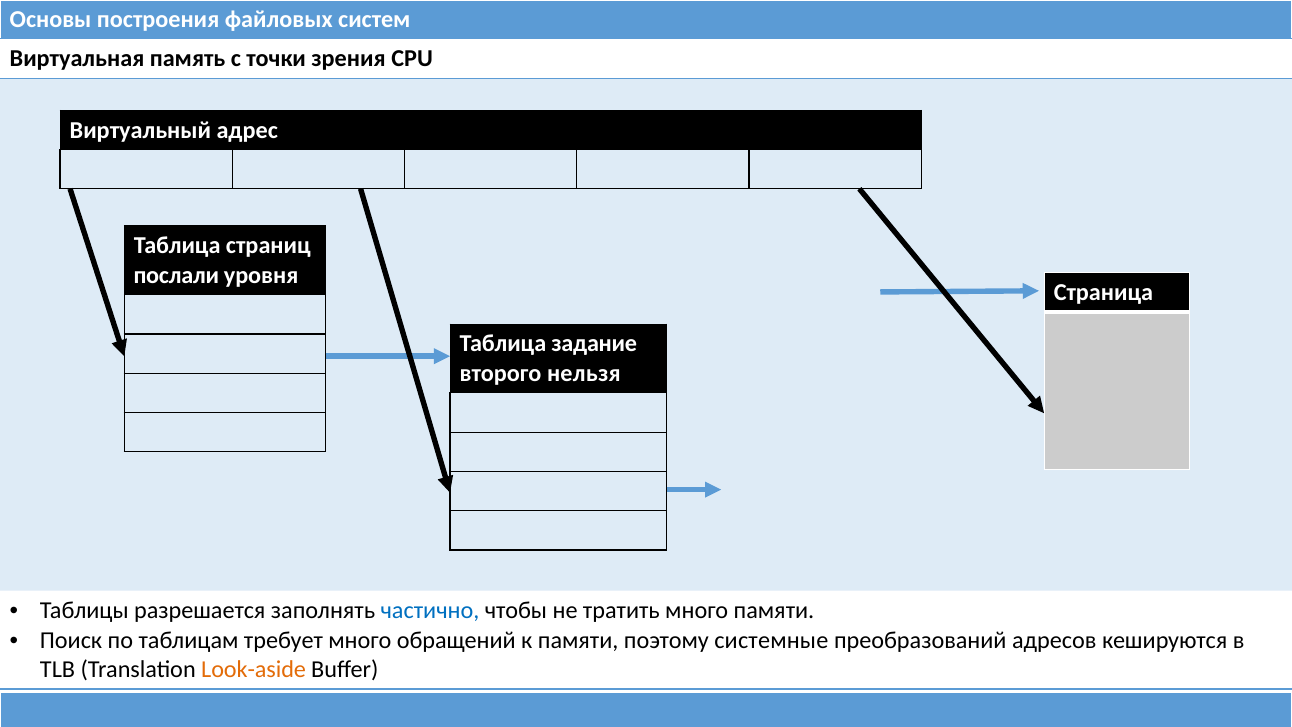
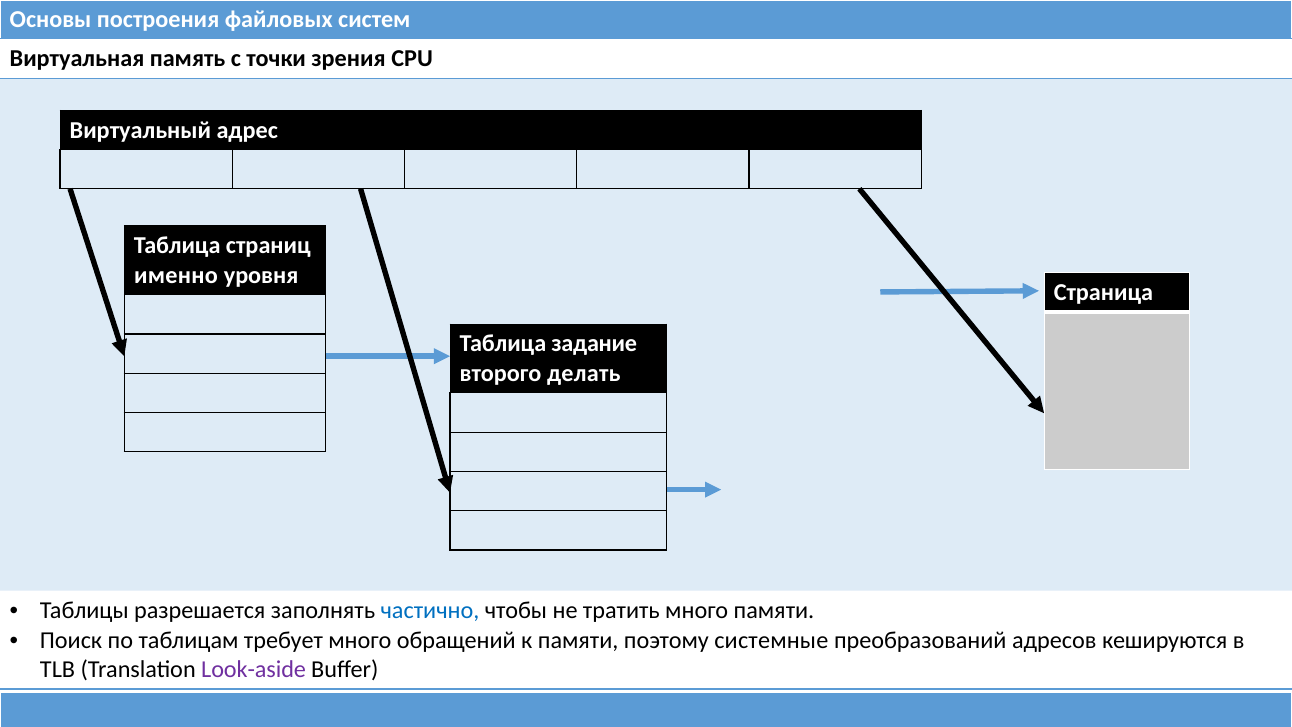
послали: послали -> именно (176, 275)
нельзя: нельзя -> делать (584, 373)
Look-aside colour: orange -> purple (254, 669)
